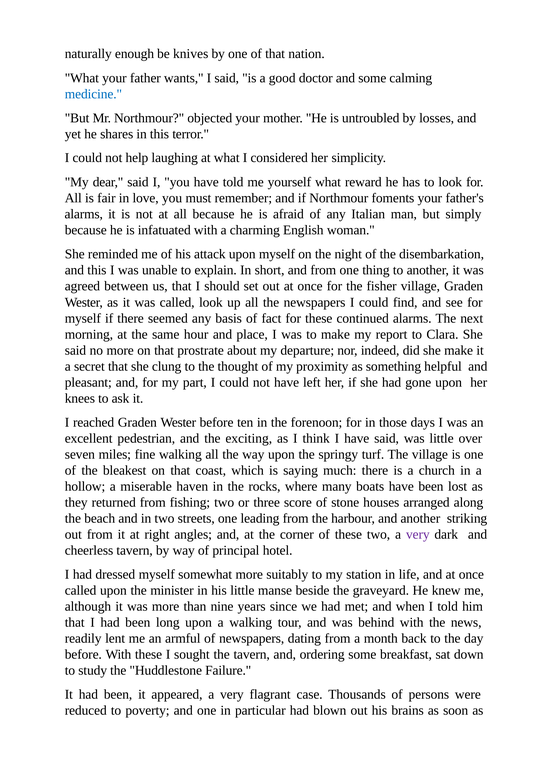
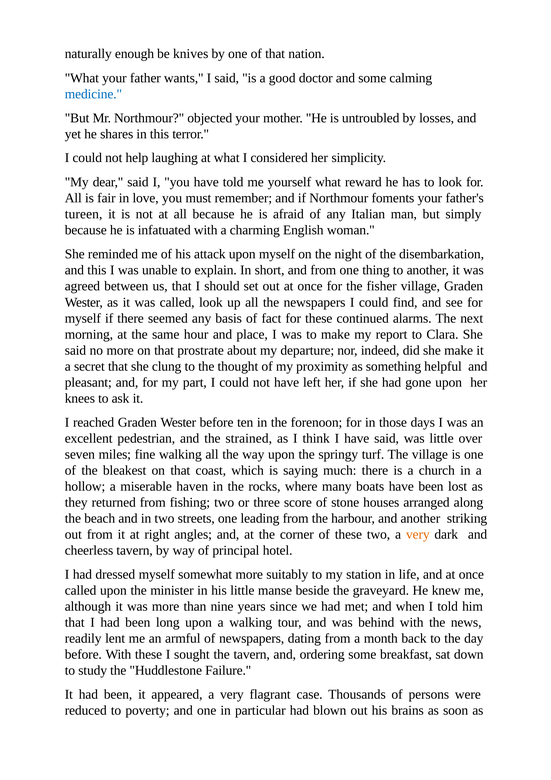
alarms: alarms -> tureen (84, 214)
exciting: exciting -> strained (249, 438)
very colour: purple -> orange (418, 534)
